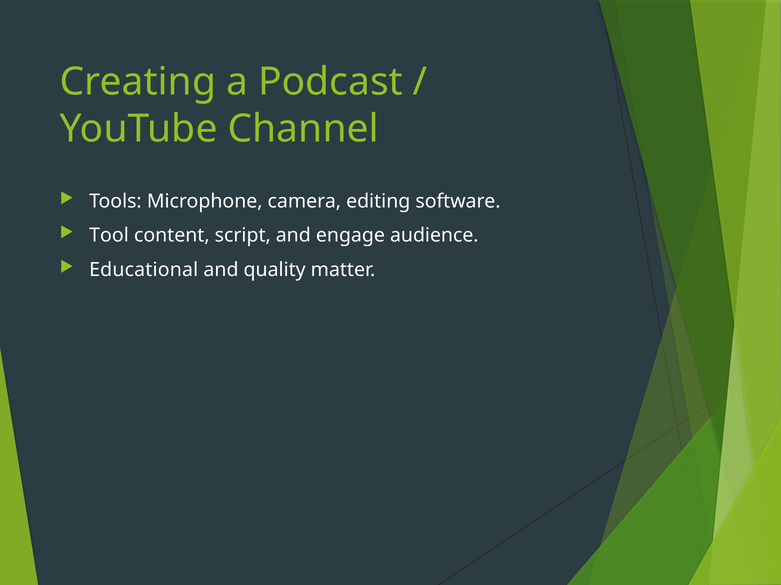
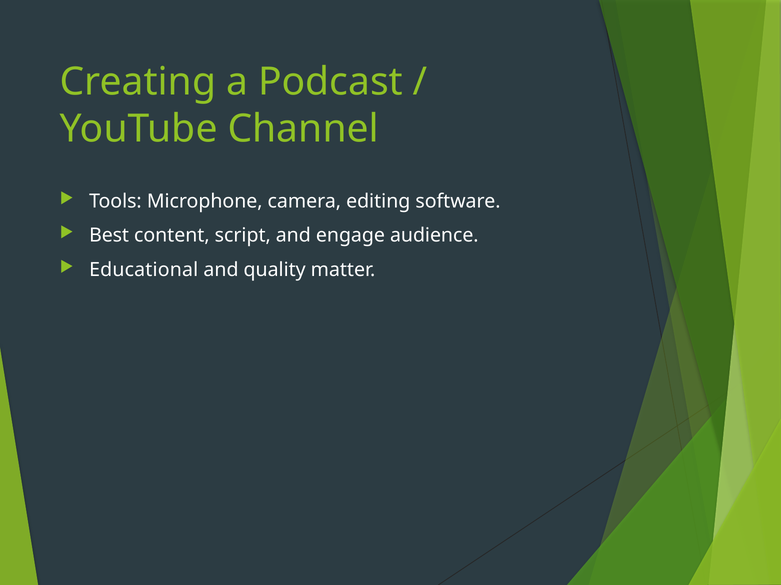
Tool: Tool -> Best (109, 236)
